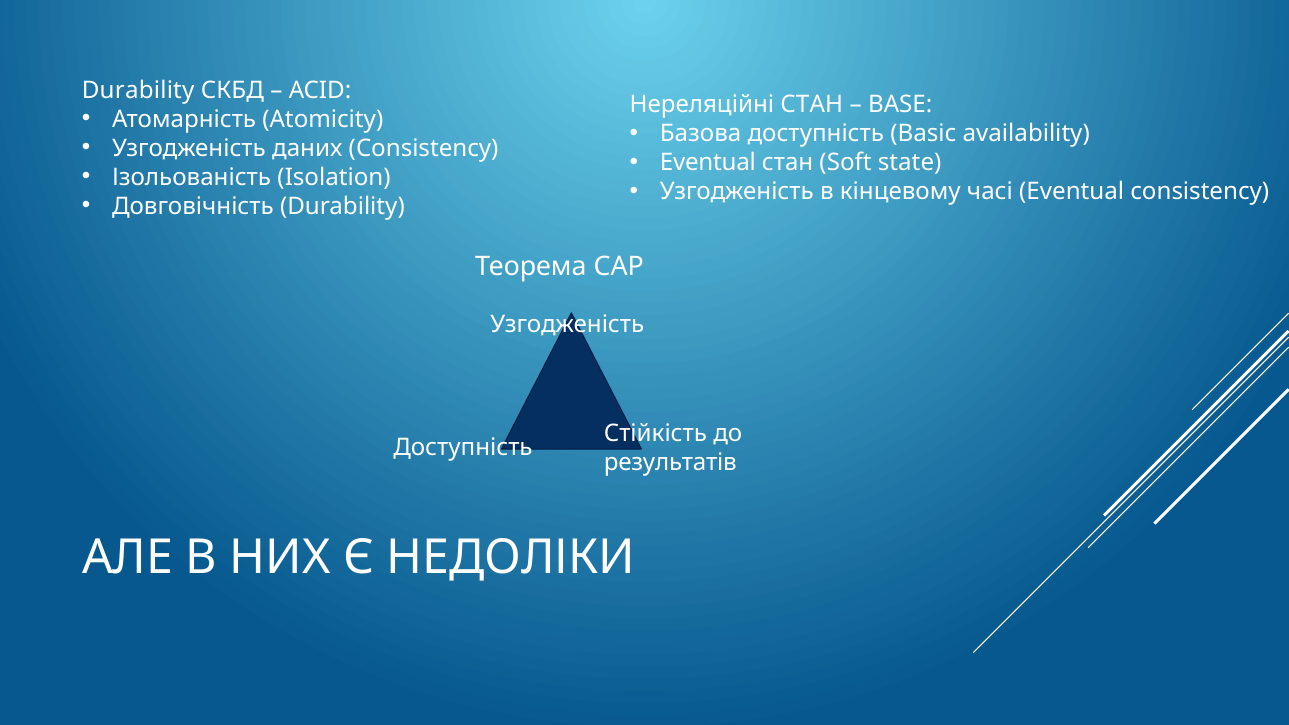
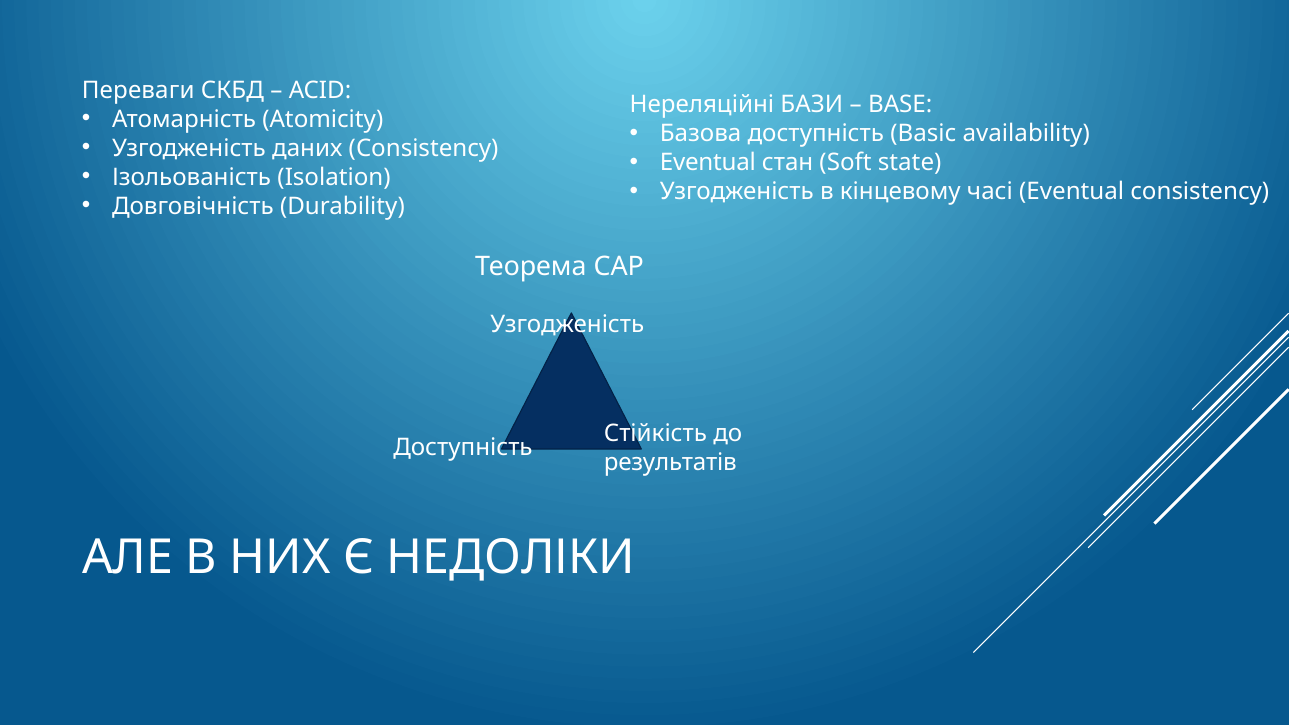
Durability: Durability -> Переваги (138, 90)
Нереляційні СТАН: СТАН -> БАЗИ (812, 105)
